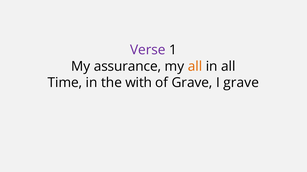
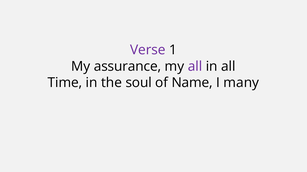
all colour: orange -> purple (195, 67)
with: with -> soul (139, 83)
of Grave: Grave -> Name (192, 83)
I grave: grave -> many (241, 83)
